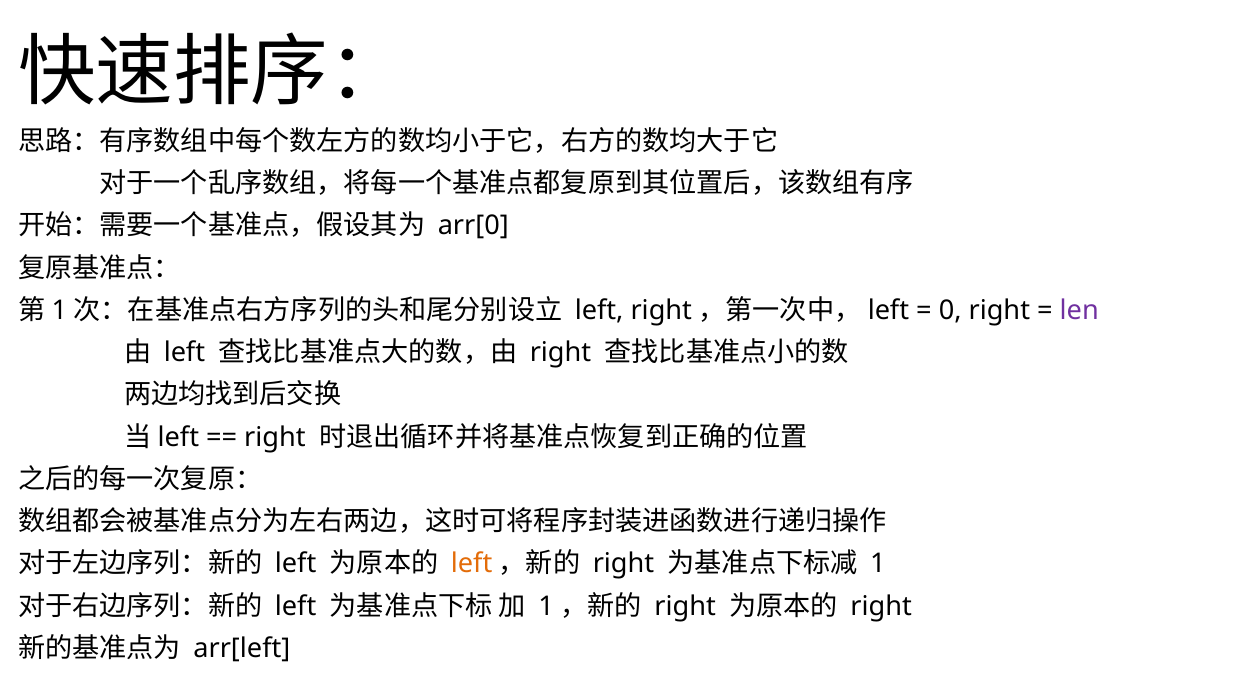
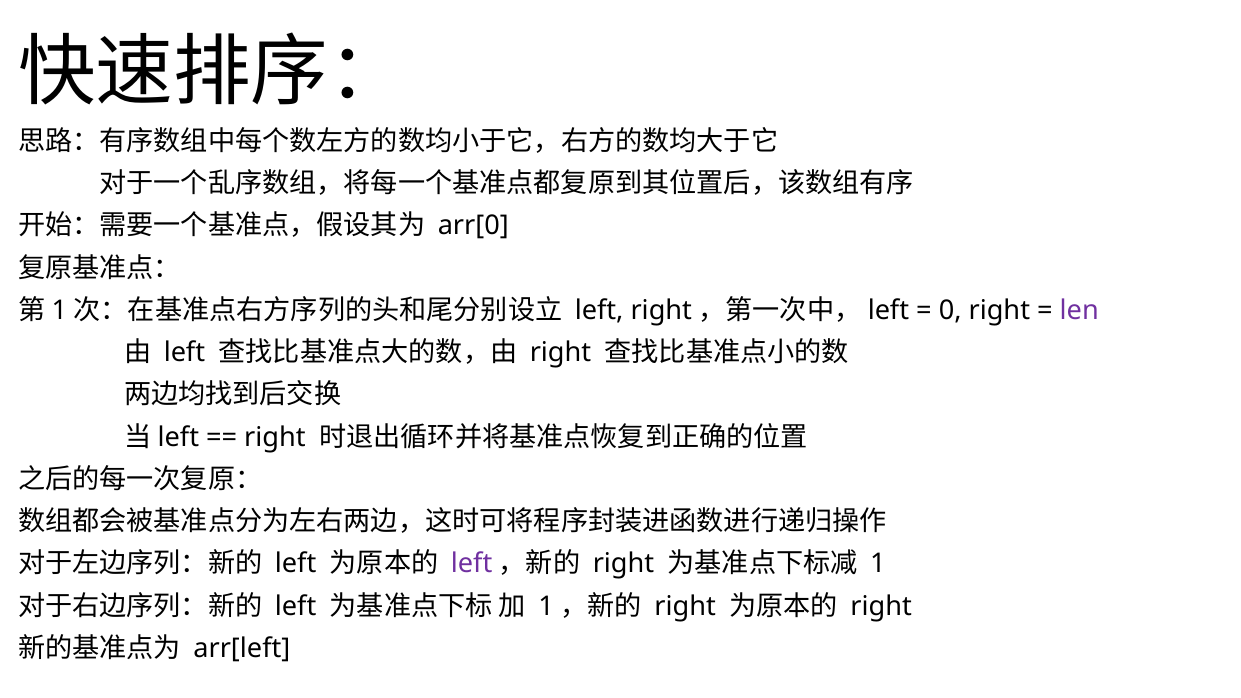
left colour: orange -> purple (472, 564)
